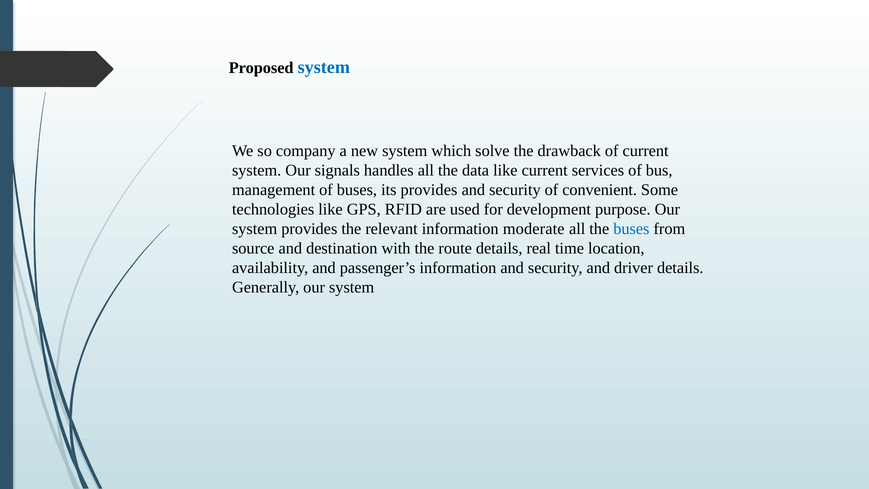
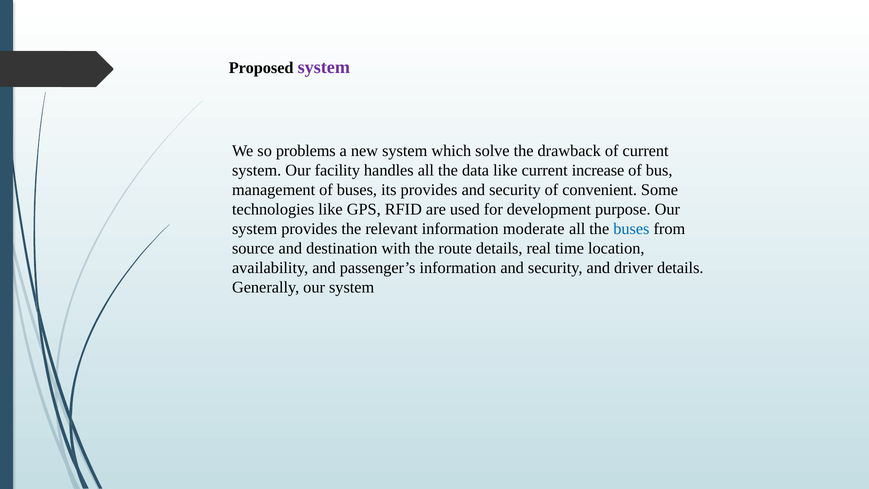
system colour: blue -> purple (324, 67)
company: company -> problems (306, 151)
signals: signals -> facility (337, 170)
services: services -> increase (598, 170)
